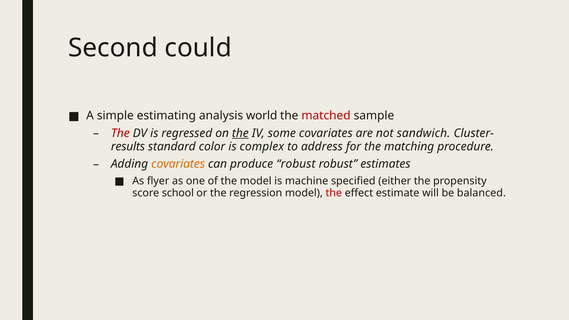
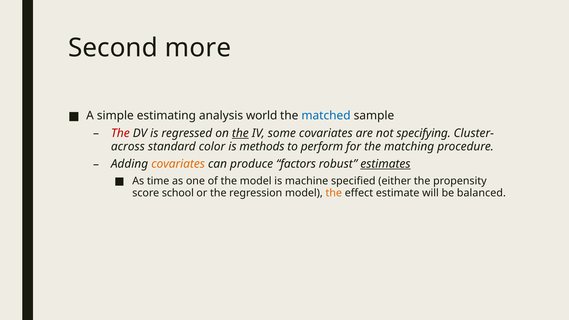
could: could -> more (198, 48)
matched colour: red -> blue (326, 116)
sandwich: sandwich -> specifying (424, 133)
results: results -> across (128, 147)
complex: complex -> methods (262, 147)
address: address -> perform (322, 147)
produce robust: robust -> factors (296, 164)
estimates underline: none -> present (385, 164)
flyer: flyer -> time (158, 181)
the colour: red -> orange (334, 193)
